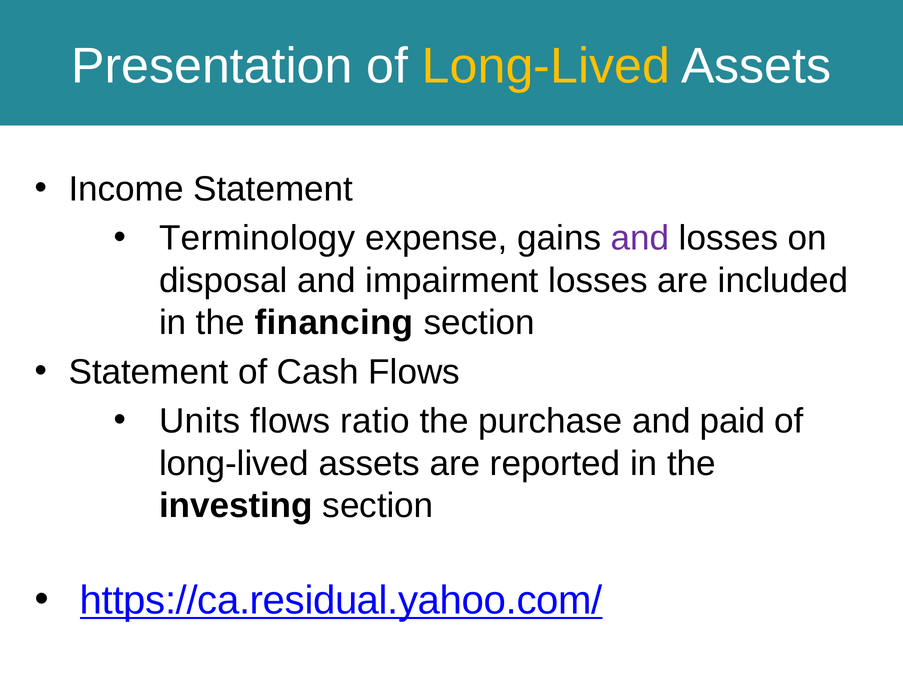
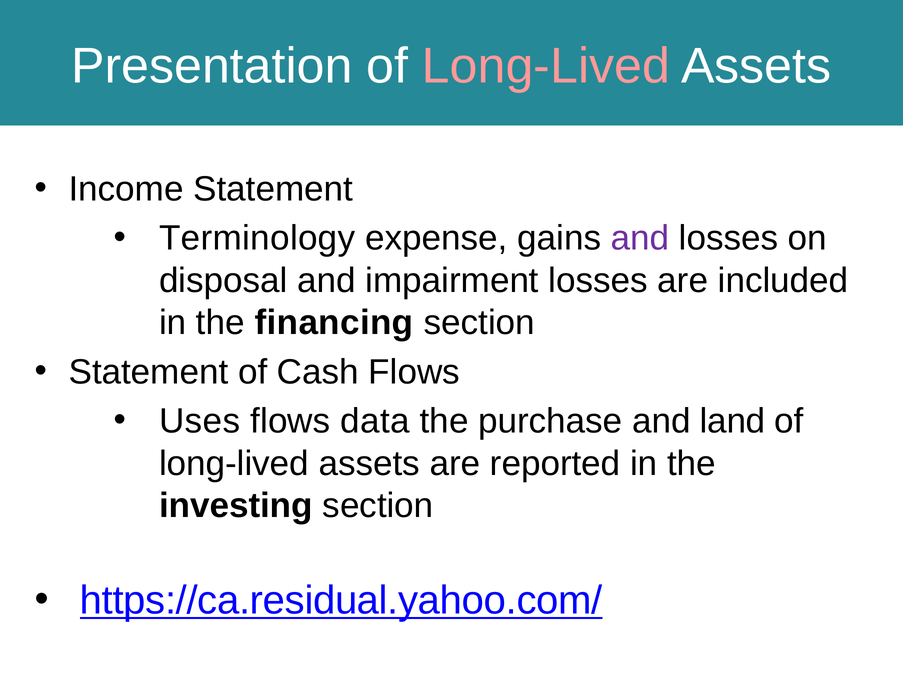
Long-Lived colour: yellow -> pink (546, 66)
Units: Units -> Uses (200, 421)
ratio: ratio -> data (375, 421)
paid: paid -> land (733, 421)
